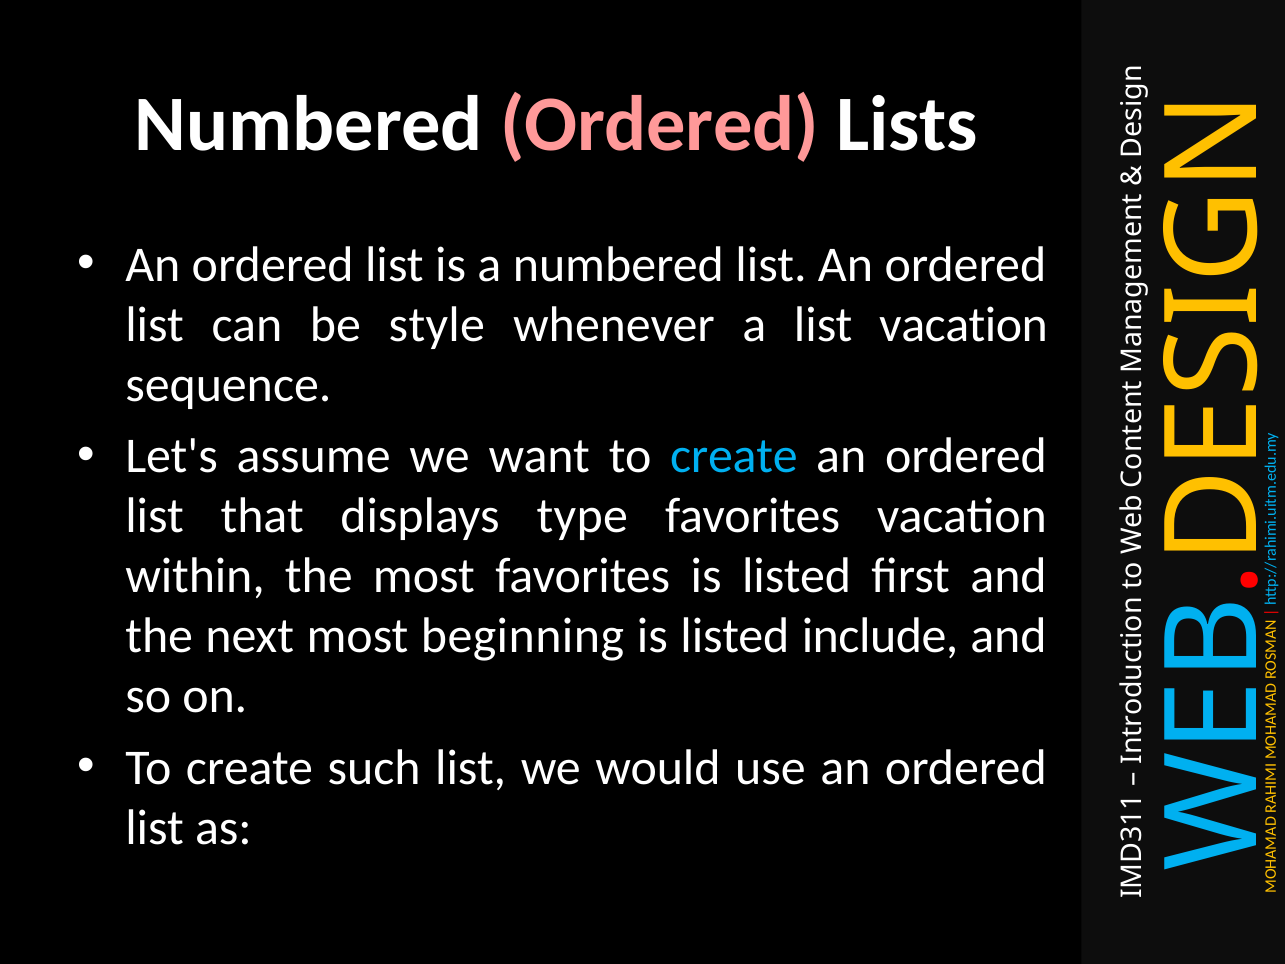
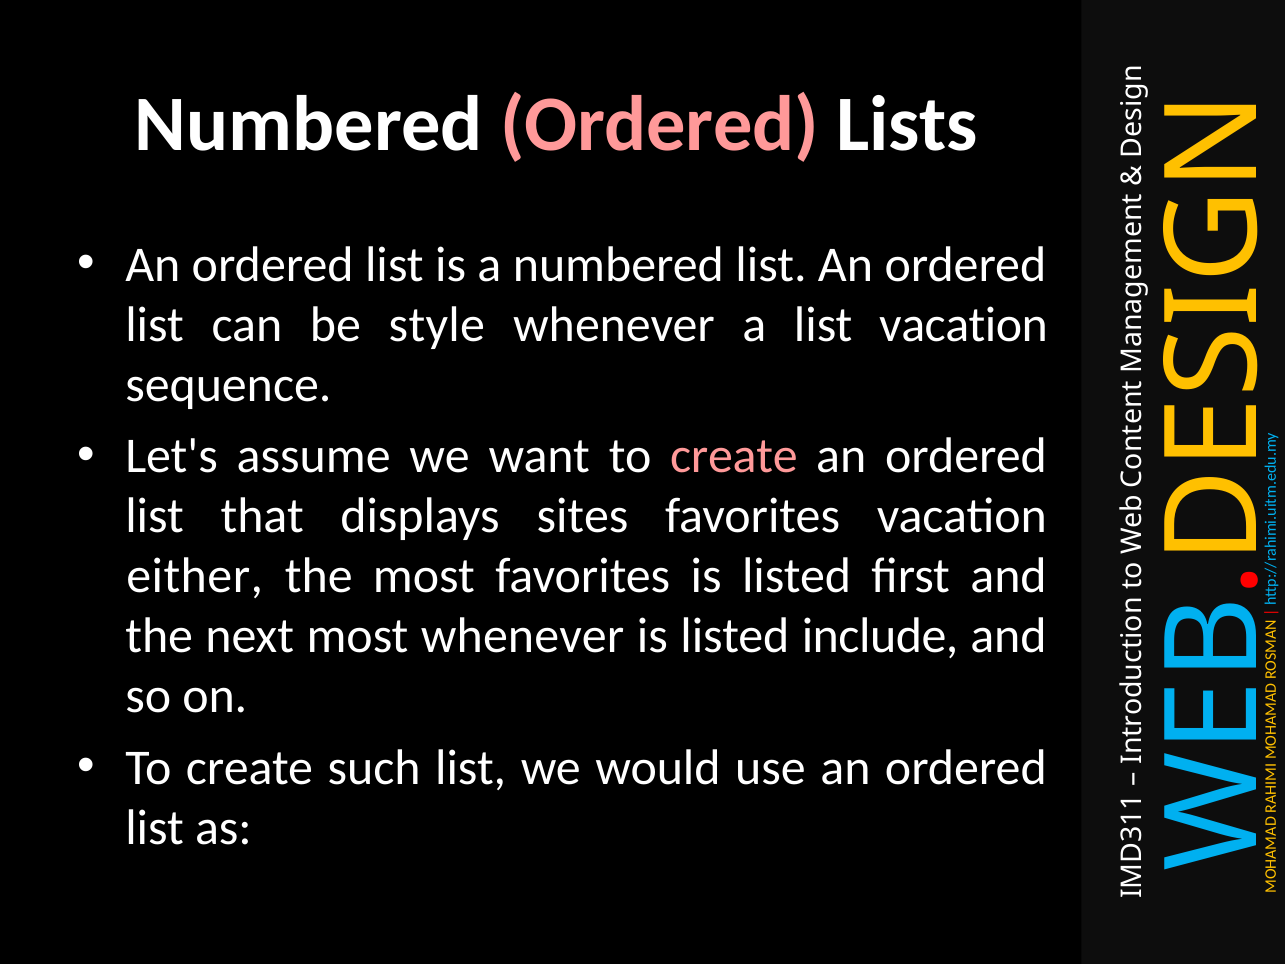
create colour: light blue -> pink (734, 456)
type: type -> sites (583, 516)
within: within -> either (195, 576)
most beginning: beginning -> whenever (523, 636)
